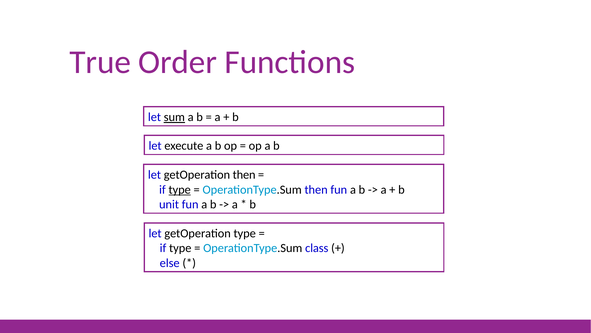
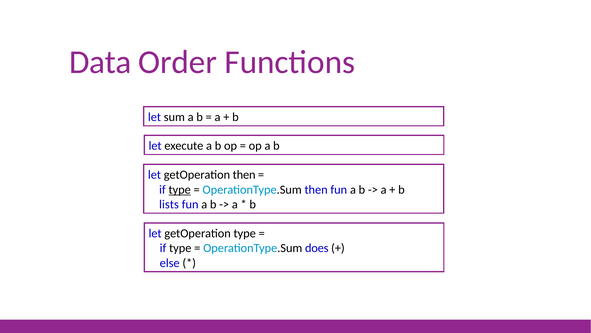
True: True -> Data (100, 62)
sum underline: present -> none (174, 117)
unit: unit -> lists (169, 204)
class: class -> does (317, 248)
